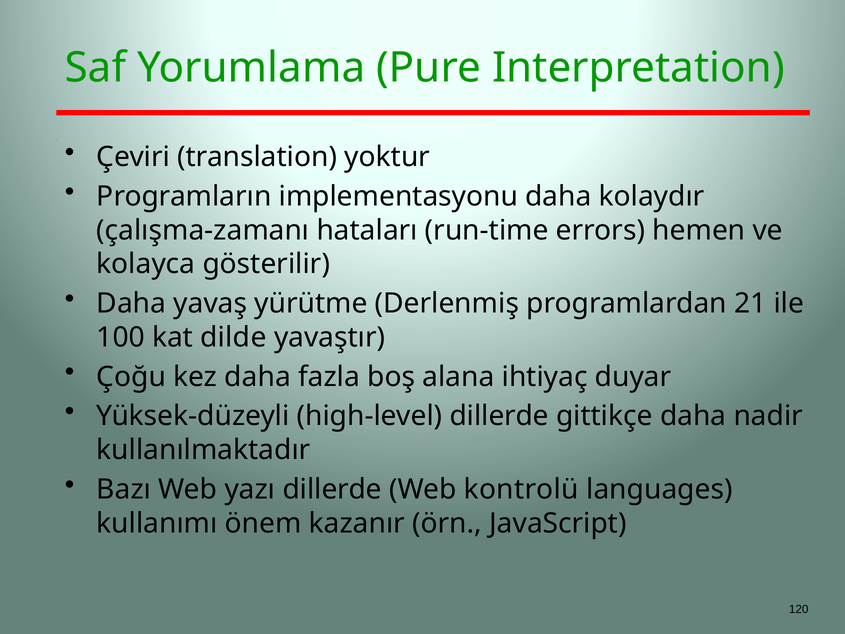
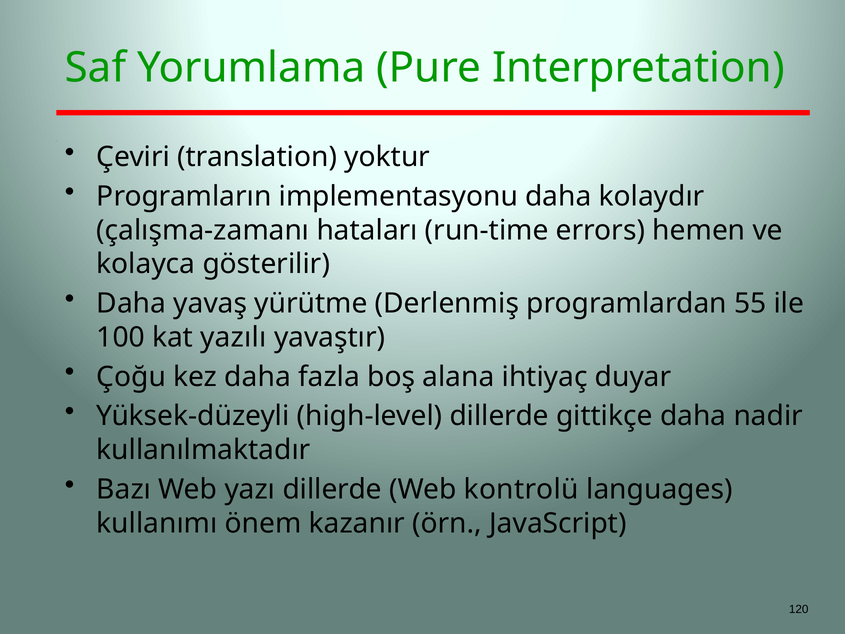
21: 21 -> 55 (750, 303)
dilde: dilde -> yazılı (233, 337)
